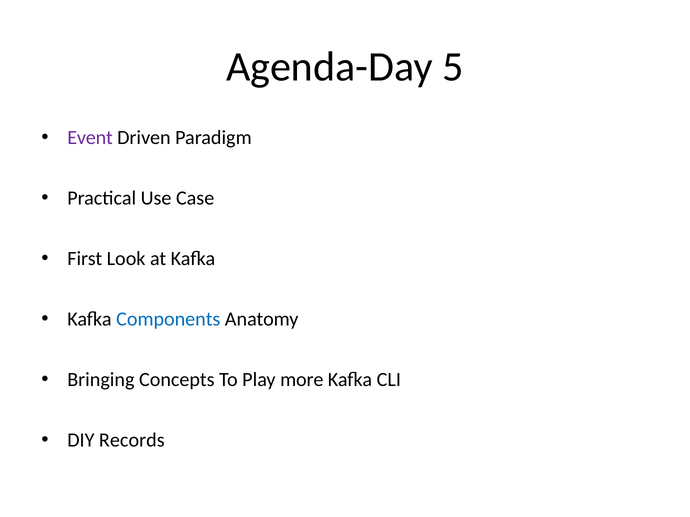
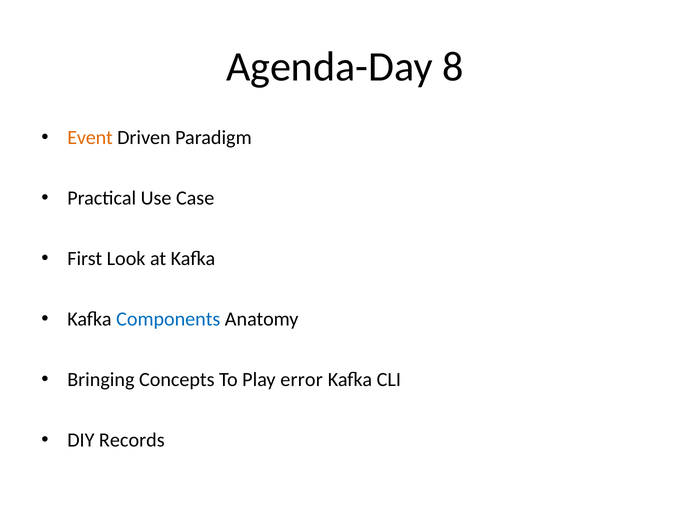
5: 5 -> 8 (453, 67)
Event colour: purple -> orange (90, 138)
more: more -> error (302, 380)
